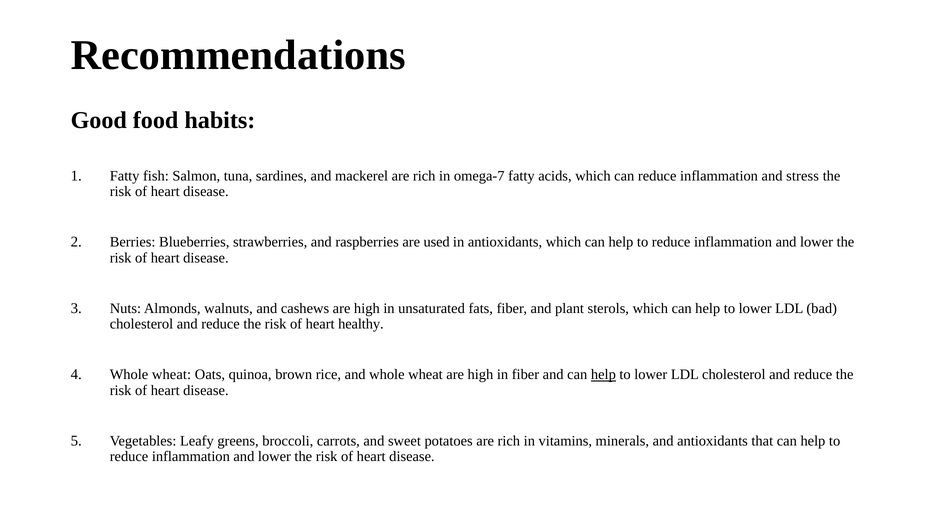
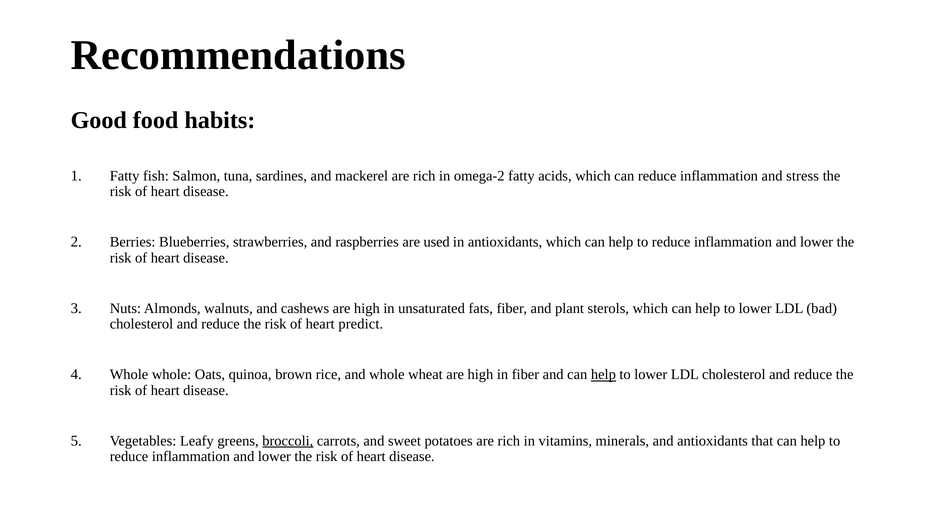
omega-7: omega-7 -> omega-2 (479, 176)
healthy: healthy -> predict (361, 324)
wheat: wheat -> whole (172, 375)
broccoli underline: none -> present (288, 441)
